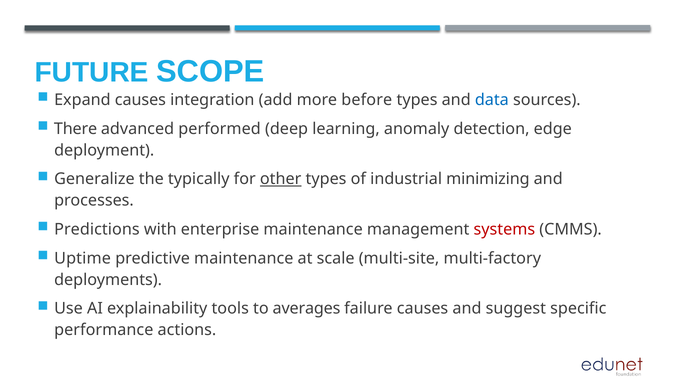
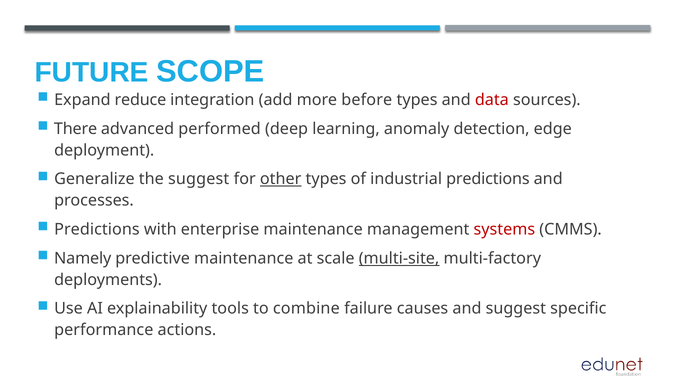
Expand causes: causes -> reduce (140, 100)
data colour: blue -> red (492, 100)
the typically: typically -> suggest (199, 179)
industrial minimizing: minimizing -> predictions (488, 179)
Uptime: Uptime -> Namely (83, 258)
multi-site underline: none -> present (399, 258)
averages: averages -> combine (306, 308)
